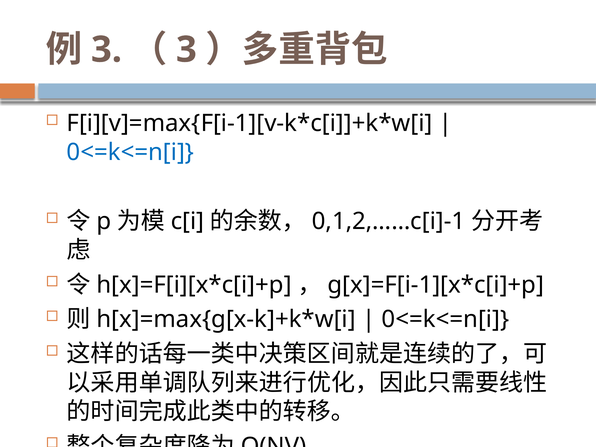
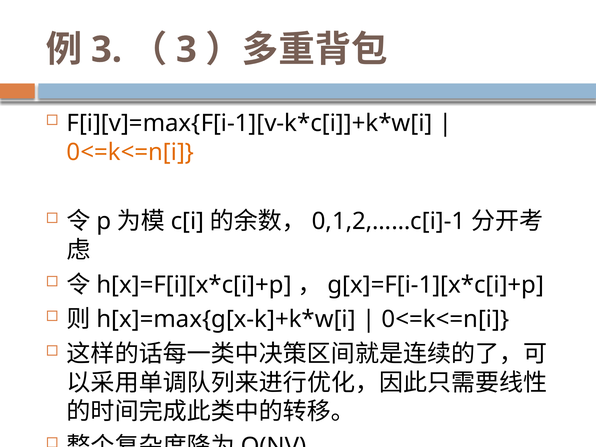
0<=k<=n[i colour: blue -> orange (130, 152)
